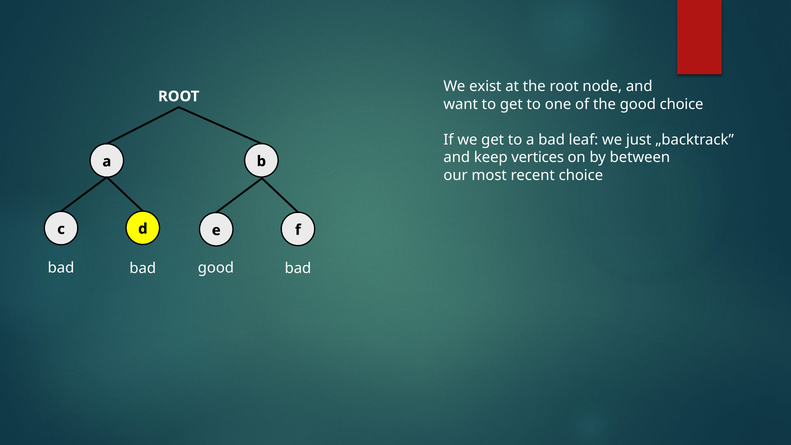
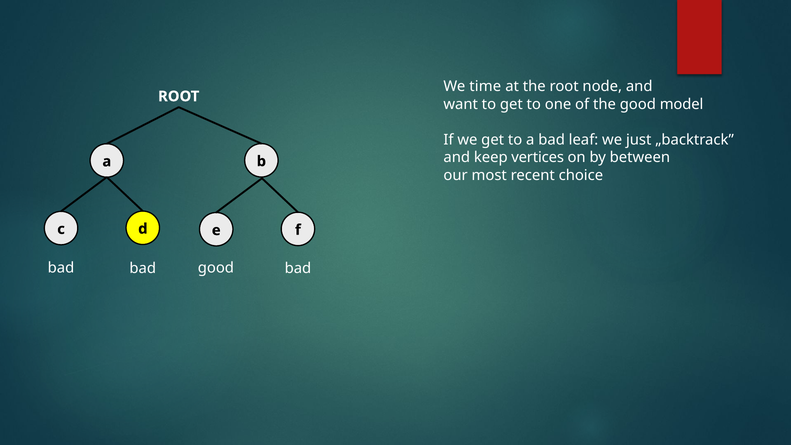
exist: exist -> time (485, 86)
good choice: choice -> model (682, 104)
